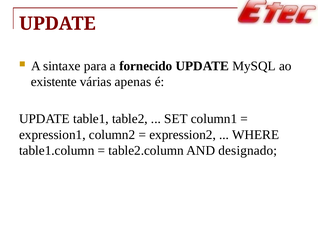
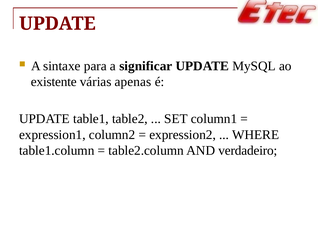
fornecido: fornecido -> significar (146, 66)
designado: designado -> verdadeiro (248, 151)
